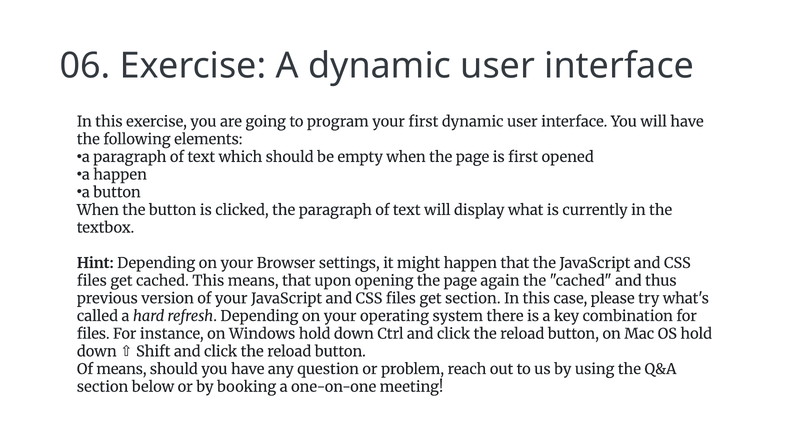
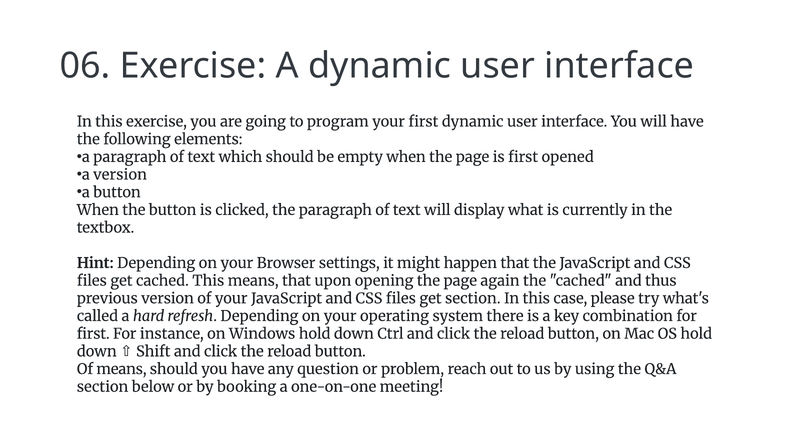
a happen: happen -> version (120, 175)
files: files -> first (93, 334)
